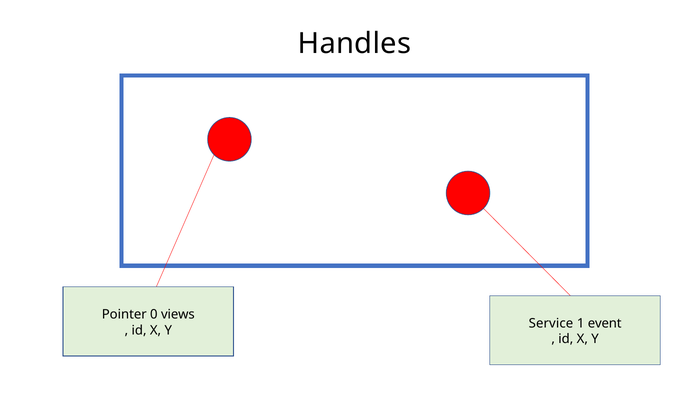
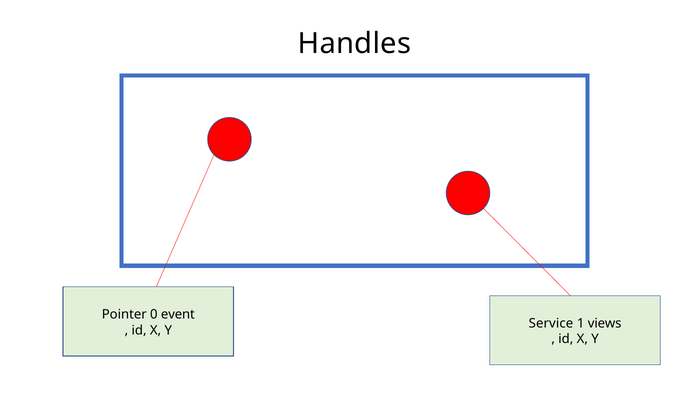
views: views -> event (178, 314)
event: event -> views (605, 323)
